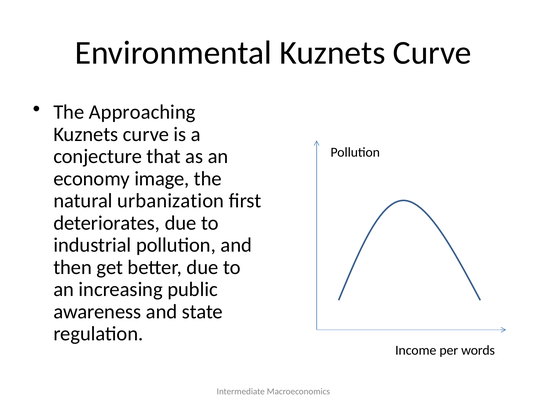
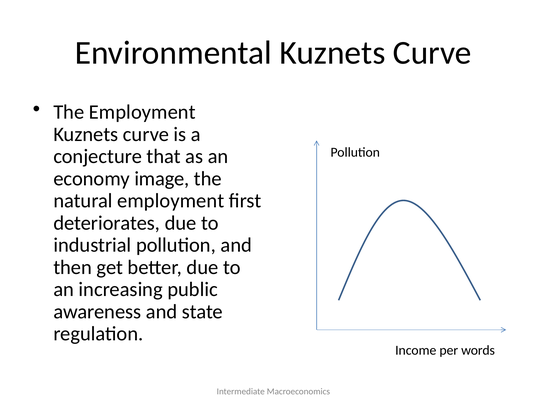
The Approaching: Approaching -> Employment (142, 112)
natural urbanization: urbanization -> employment (171, 201)
